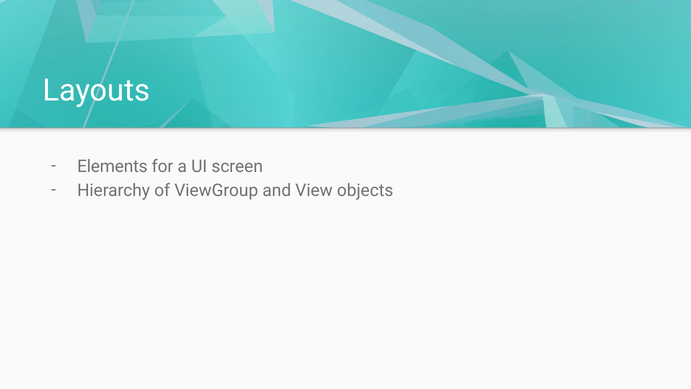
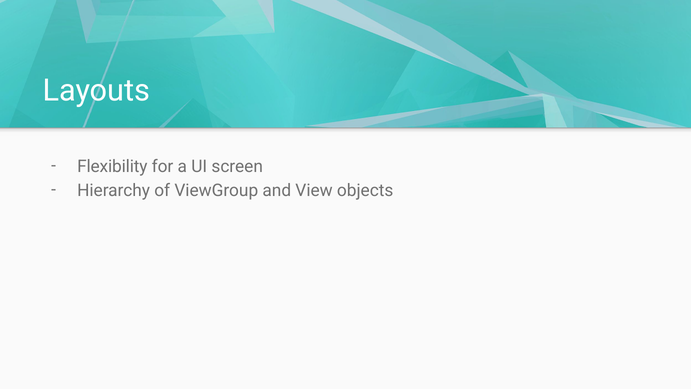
Elements: Elements -> Flexibility (112, 167)
